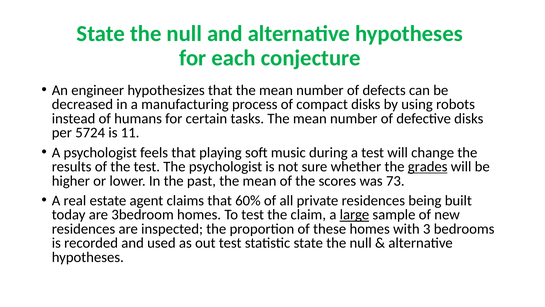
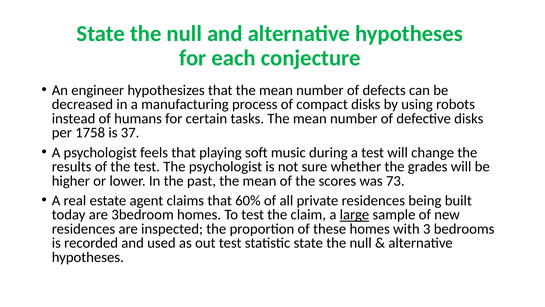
5724: 5724 -> 1758 (90, 132)
11: 11 -> 37 (130, 132)
grades underline: present -> none (428, 166)
